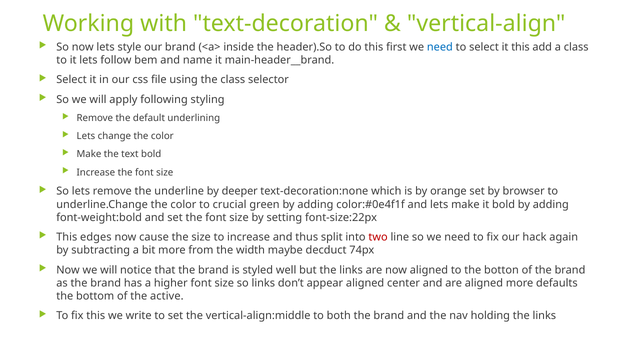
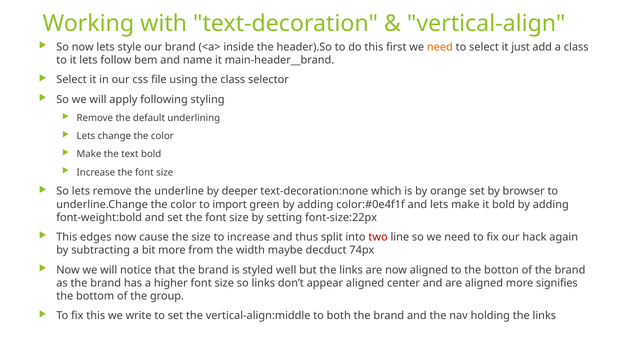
need colour: blue -> orange (440, 47)
it this: this -> just (520, 47)
crucial: crucial -> import (230, 204)
defaults: defaults -> signifies (557, 283)
active: active -> group (167, 296)
